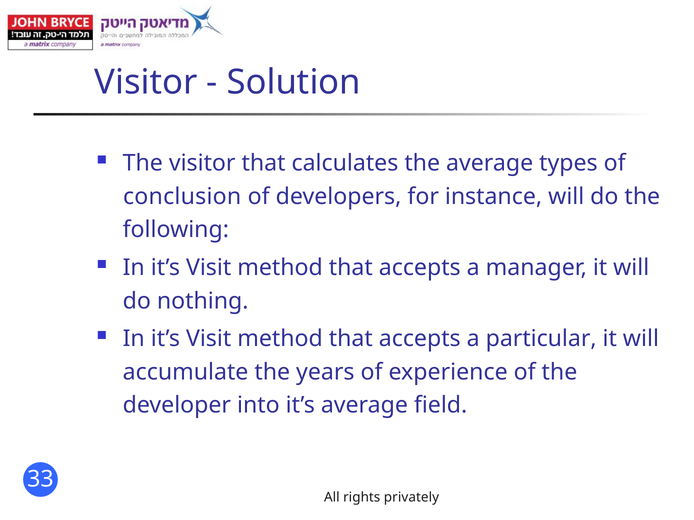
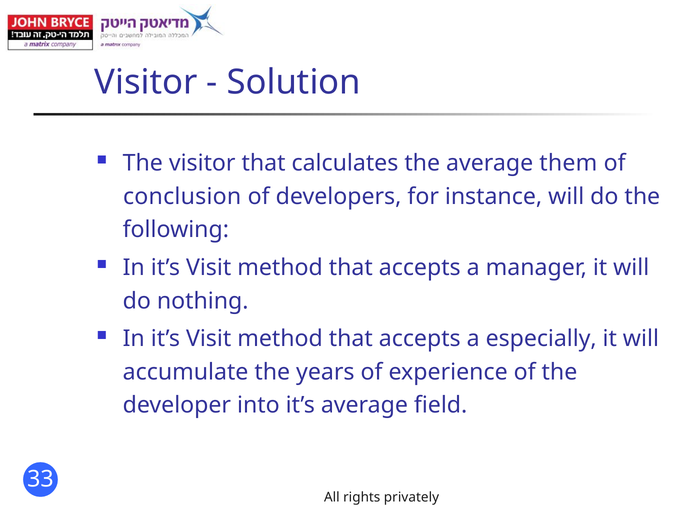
types: types -> them (568, 163)
particular: particular -> especially (541, 339)
